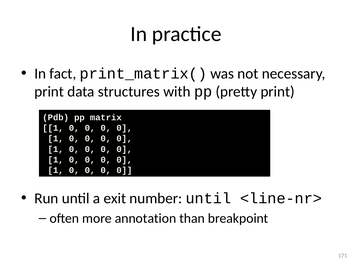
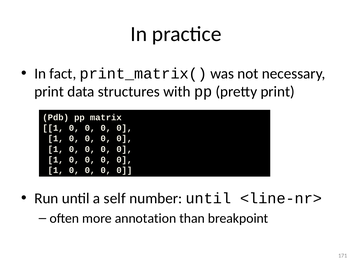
exit: exit -> self (115, 198)
